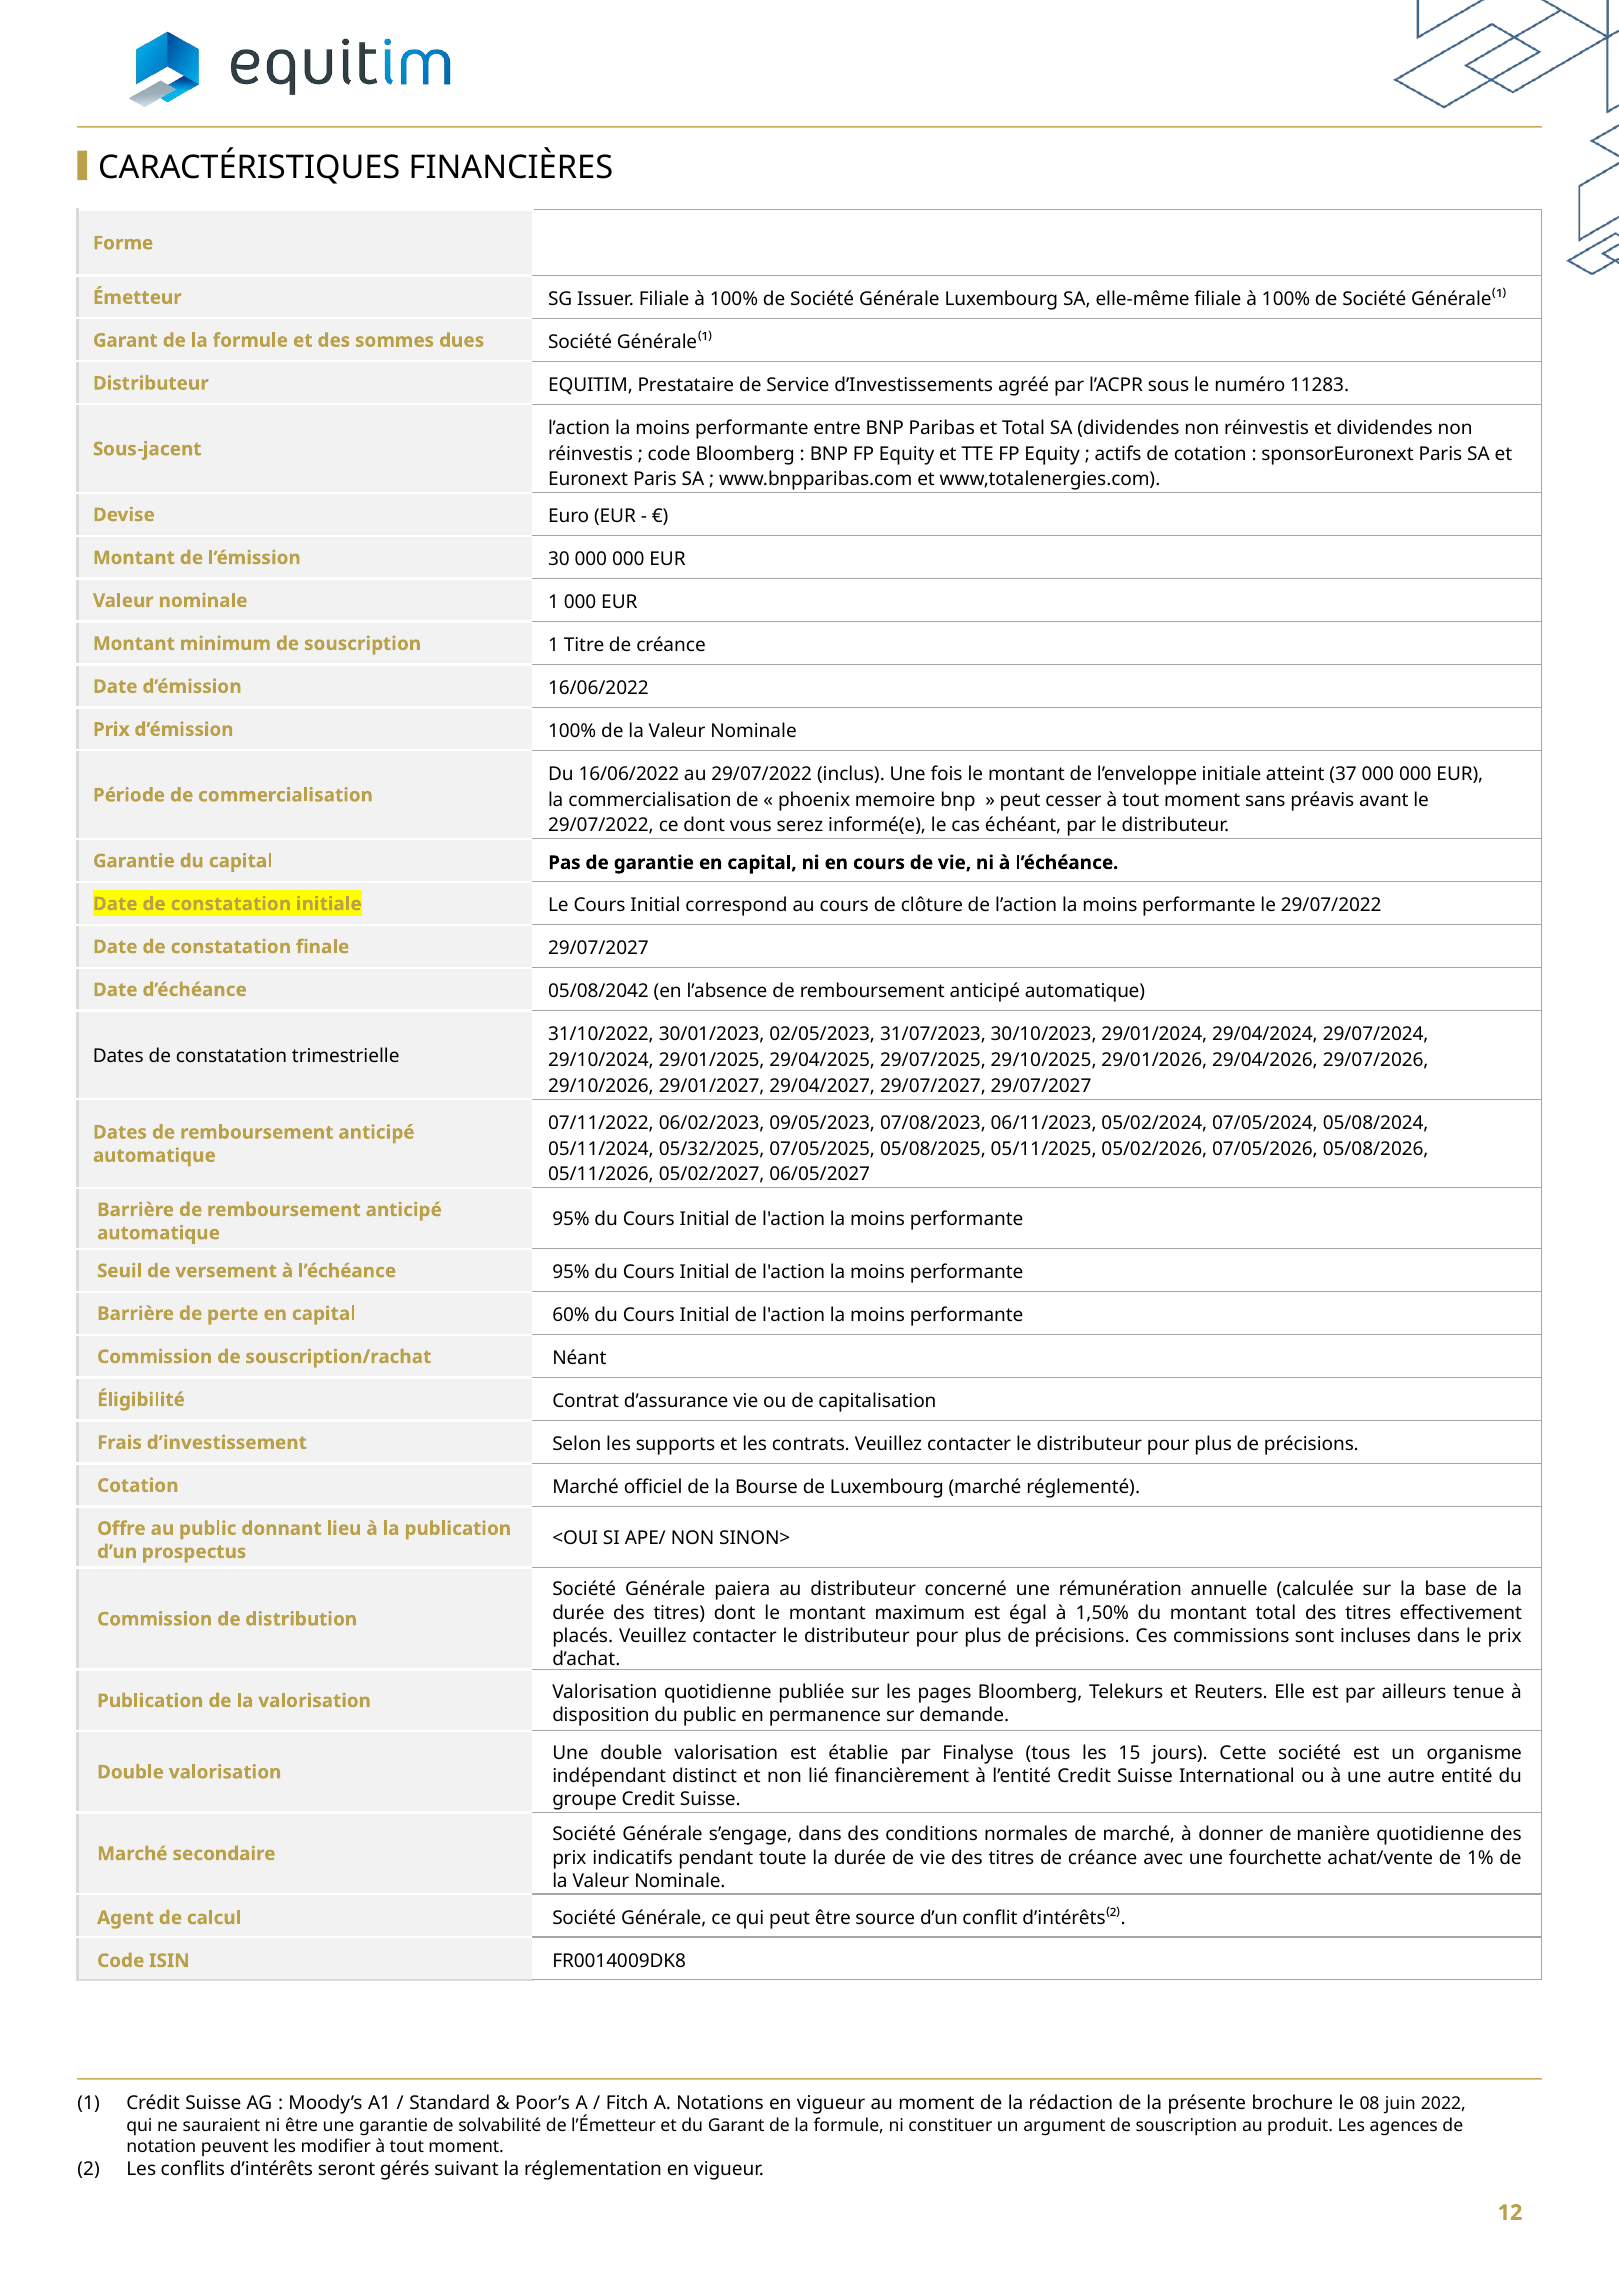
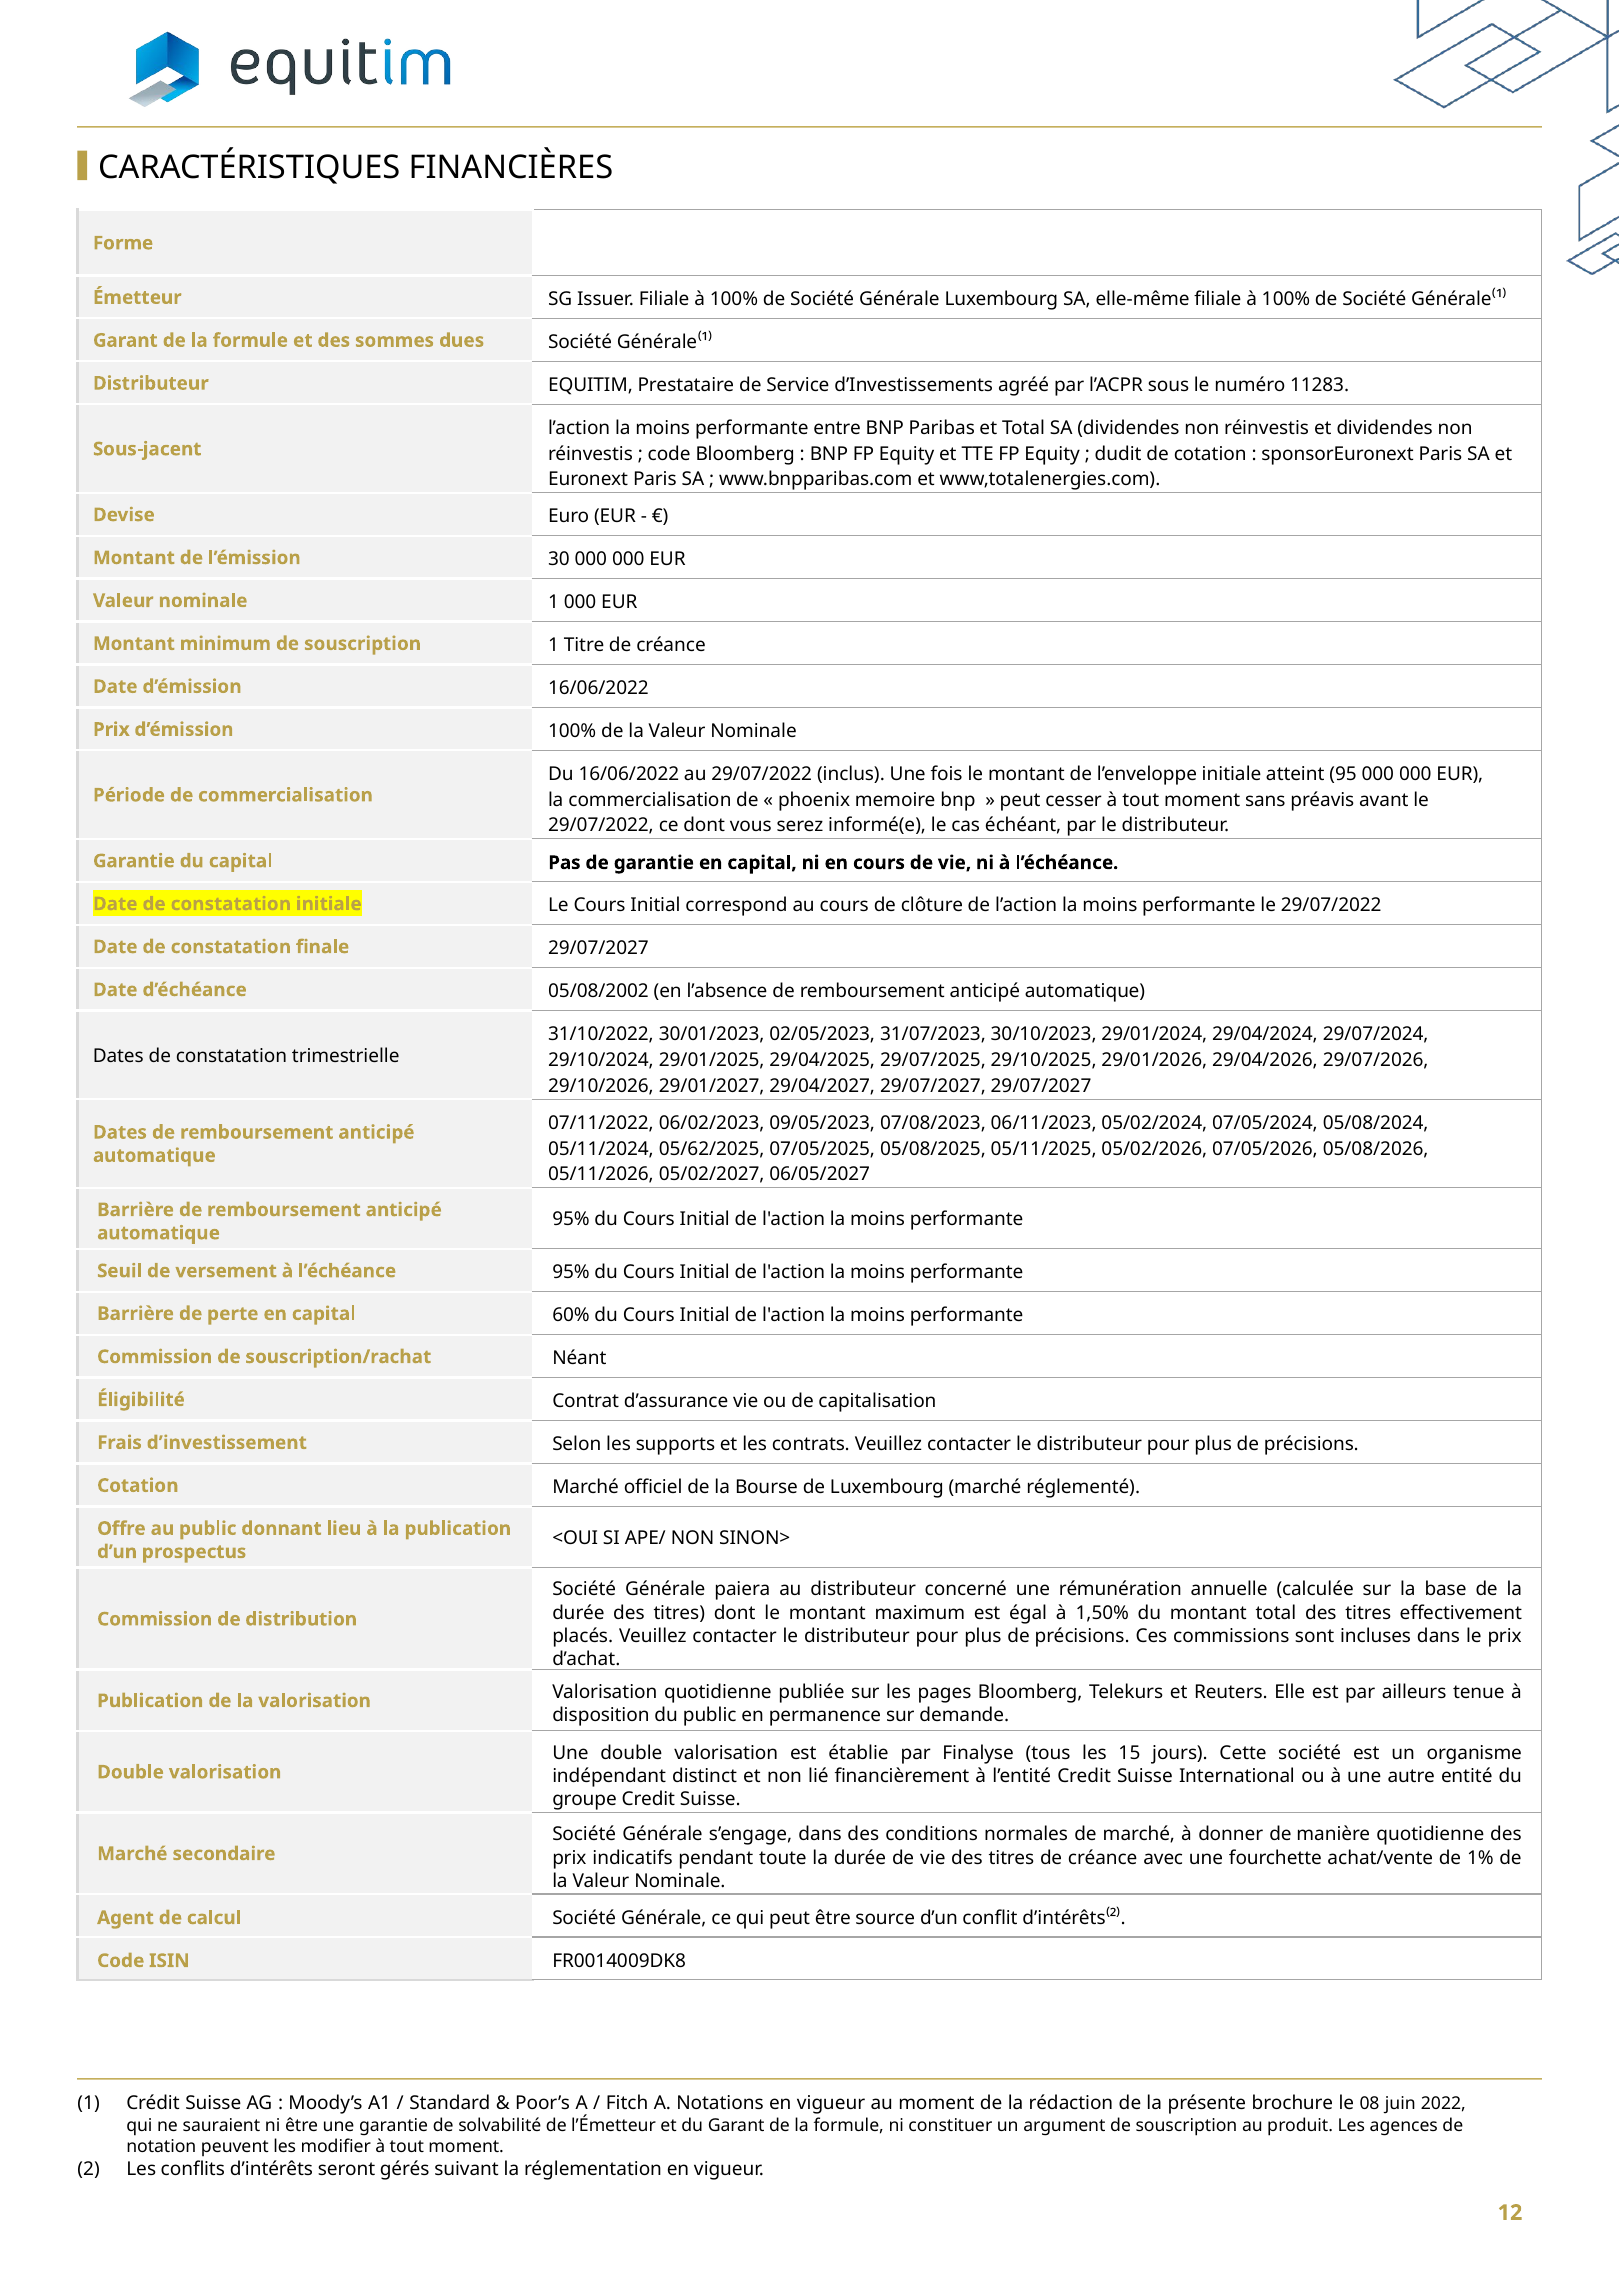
actifs: actifs -> dudit (1118, 454)
37: 37 -> 95 (1343, 774)
05/08/2042: 05/08/2042 -> 05/08/2002 (599, 992)
05/32/2025: 05/32/2025 -> 05/62/2025 (712, 1149)
